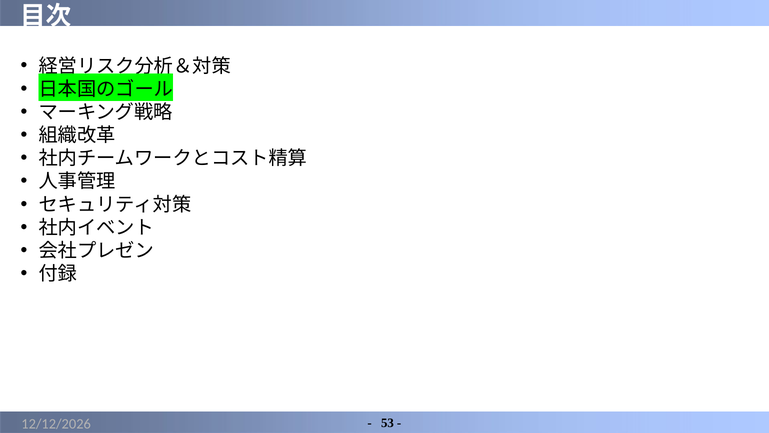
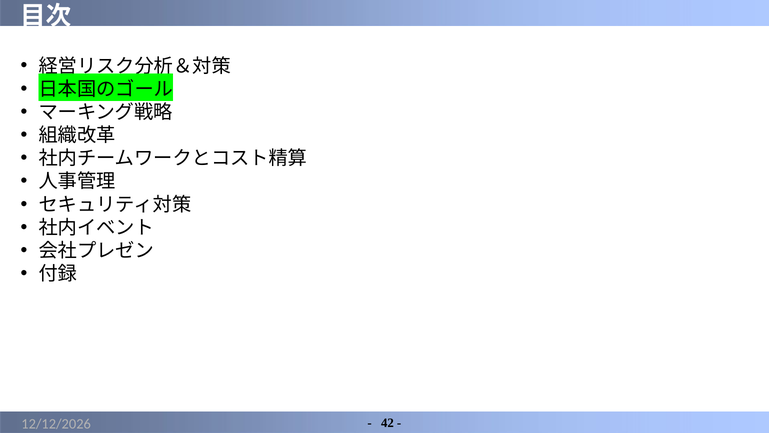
53: 53 -> 42 (387, 423)
